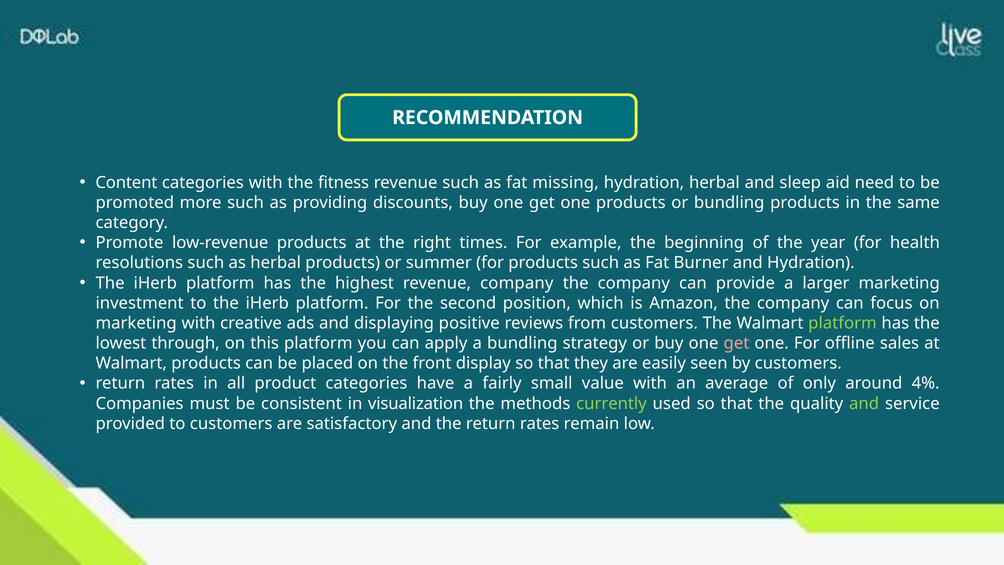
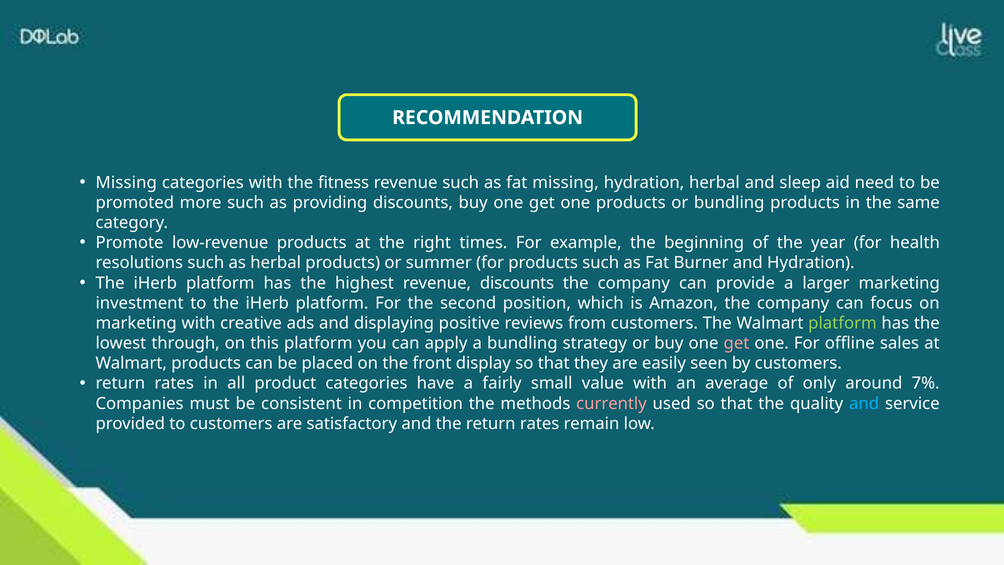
Content: Content -> Missing (126, 182)
revenue company: company -> discounts (517, 283)
4%: 4% -> 7% (926, 383)
visualization: visualization -> competition (416, 403)
currently colour: light green -> pink (612, 403)
and colour: light green -> light blue (864, 403)
